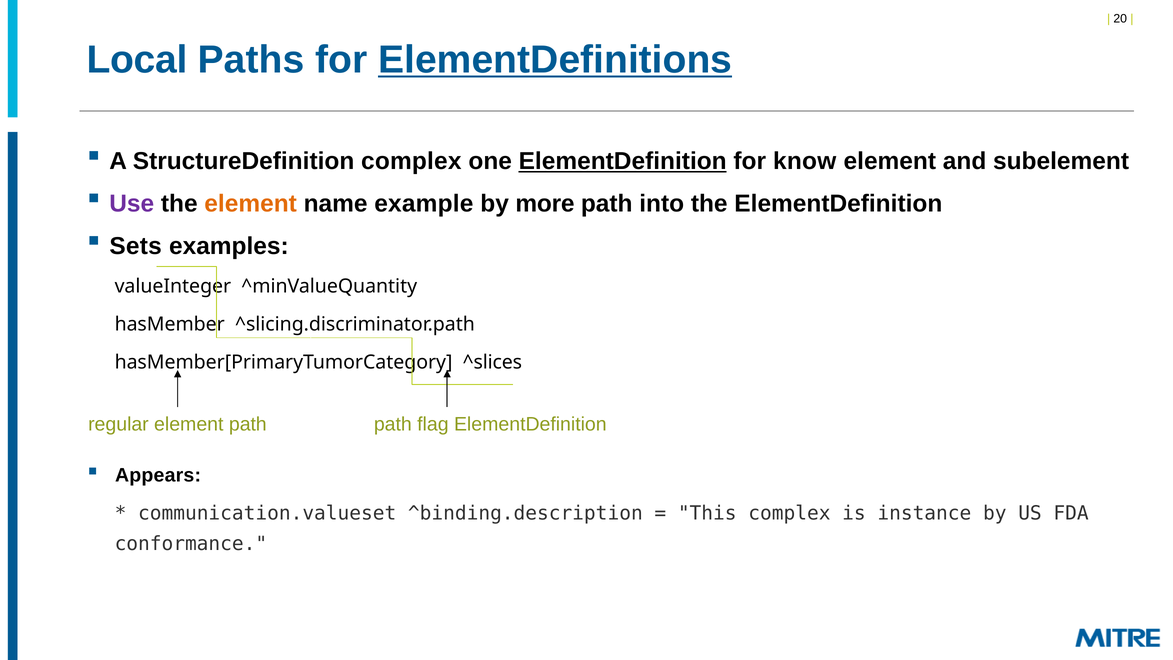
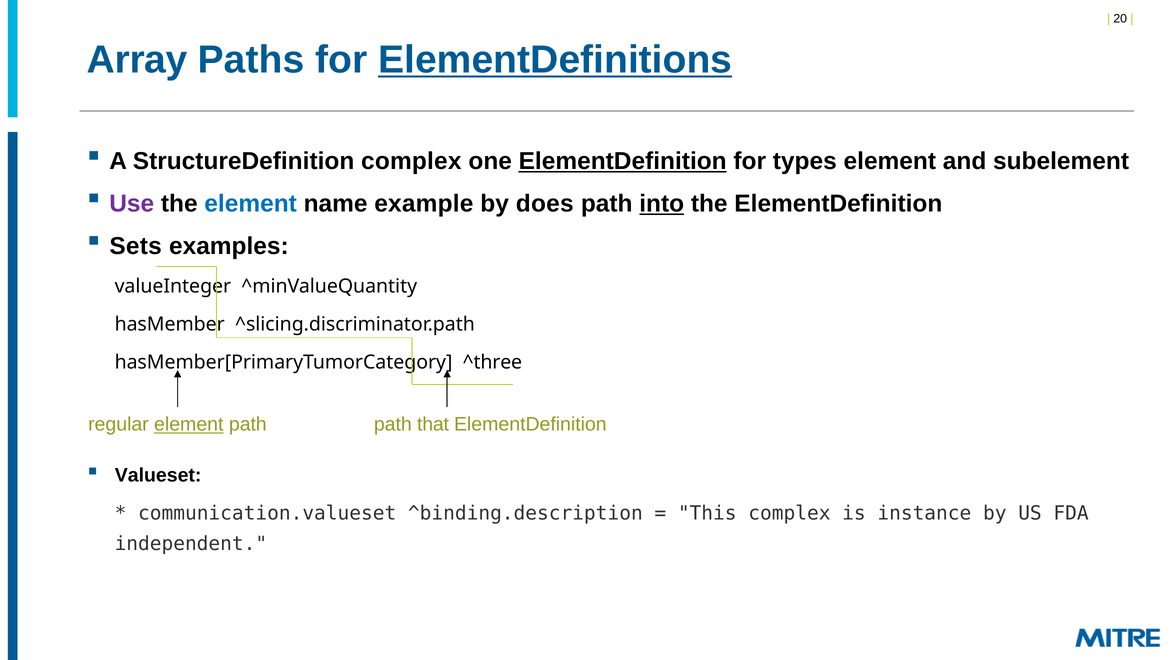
Local: Local -> Array (137, 60)
know: know -> types (805, 161)
element colour: orange -> blue (251, 204)
more: more -> does (545, 204)
into underline: none -> present (662, 204)
^slices: ^slices -> ^three (492, 362)
element underline: none -> present (189, 424)
flag: flag -> that (433, 424)
Appears: Appears -> Valueset (158, 475)
conformance: conformance -> independent (191, 543)
